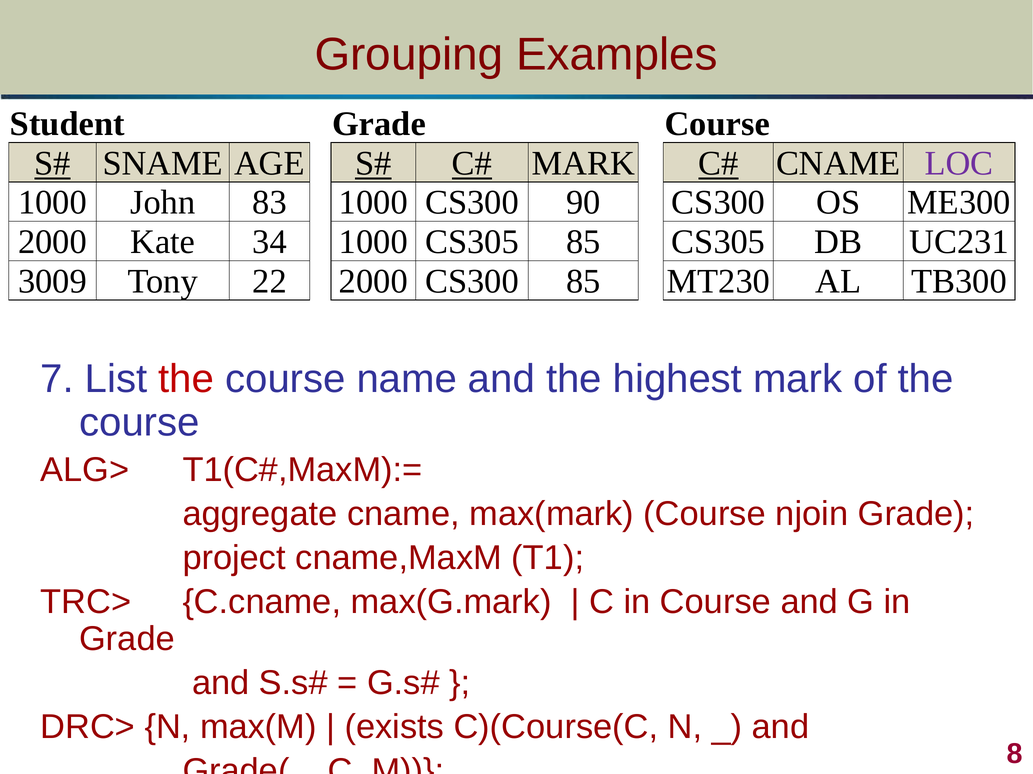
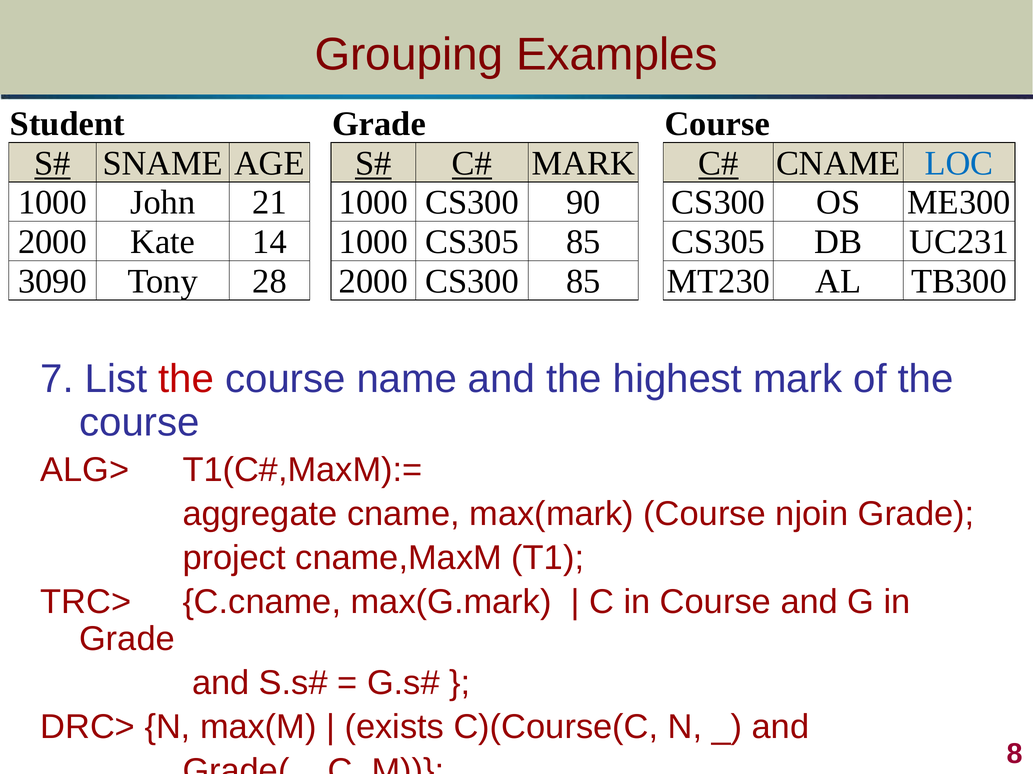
LOC colour: purple -> blue (959, 163)
83: 83 -> 21 (270, 203)
34: 34 -> 14 (270, 242)
3009: 3009 -> 3090 (52, 282)
22: 22 -> 28 (270, 282)
